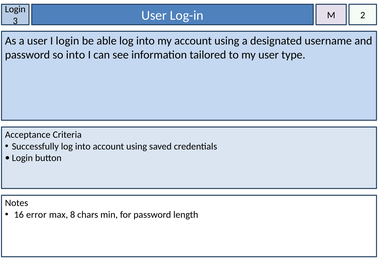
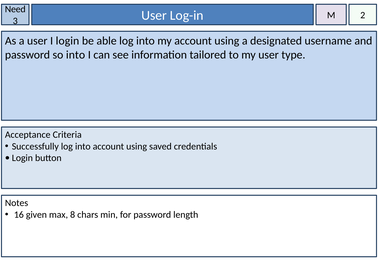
Login: Login -> Need (15, 9)
error: error -> given (36, 215)
